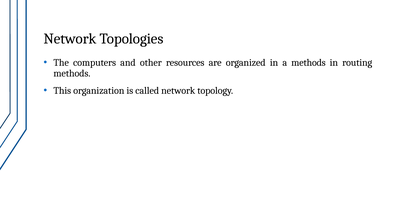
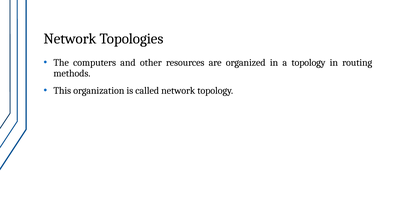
a methods: methods -> topology (308, 63)
